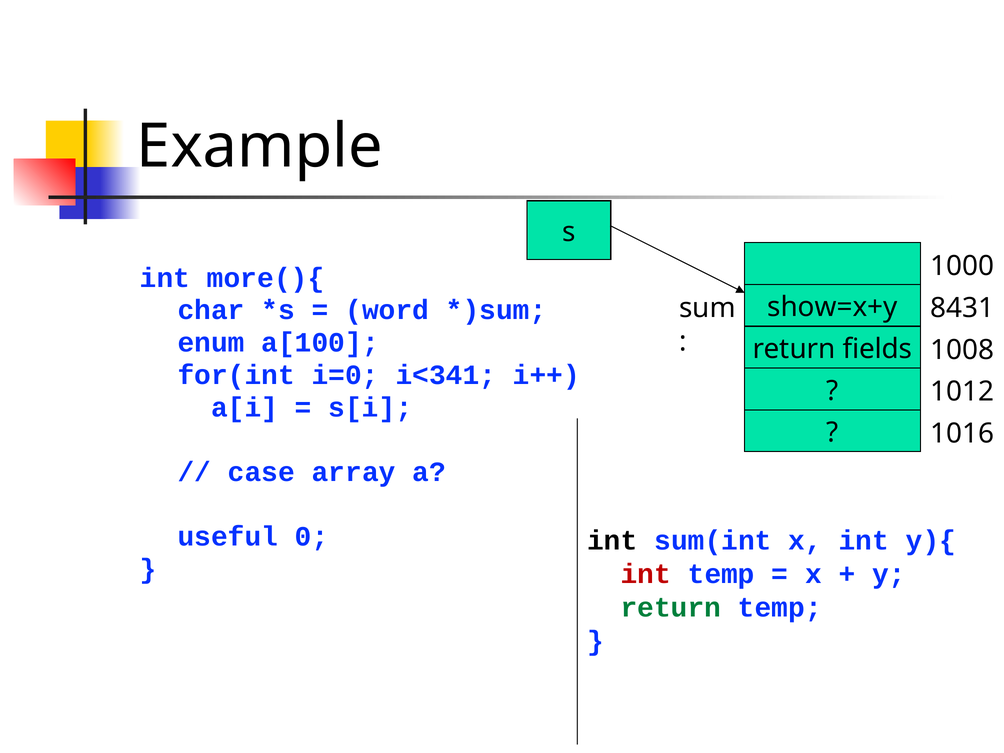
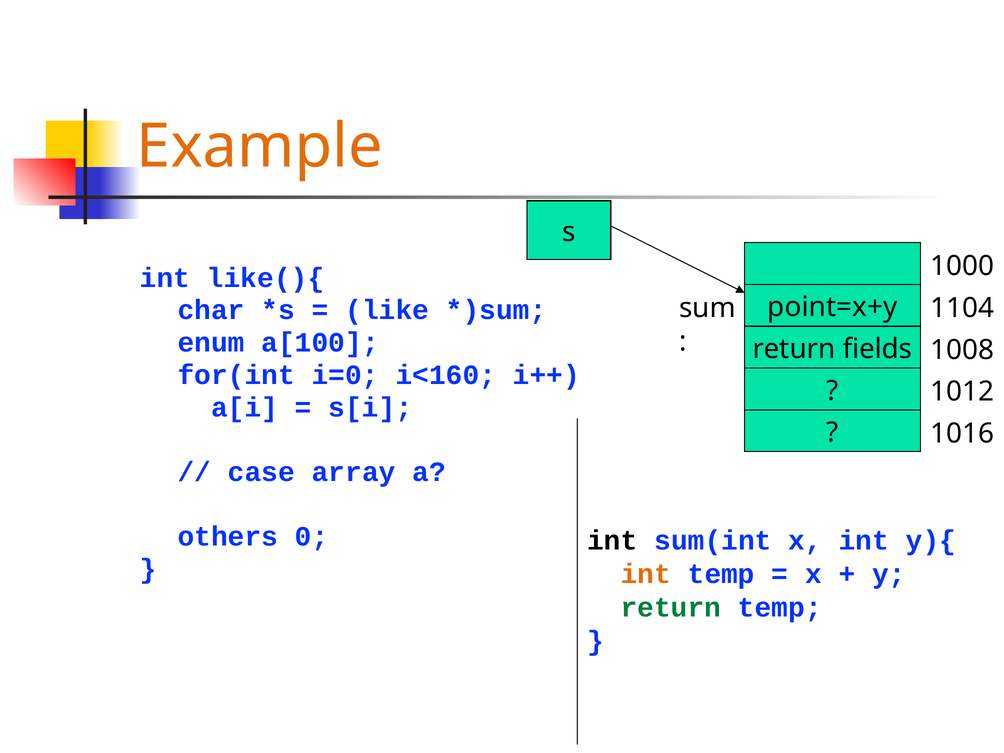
Example colour: black -> orange (260, 146)
more(){: more(){ -> like(){ (266, 278)
show=x+y: show=x+y -> point=x+y (832, 307)
word: word -> like (387, 310)
8431: 8431 -> 1104 (962, 308)
i<341: i<341 -> i<160 (446, 375)
useful: useful -> others (228, 537)
int colour: red -> orange (646, 574)
